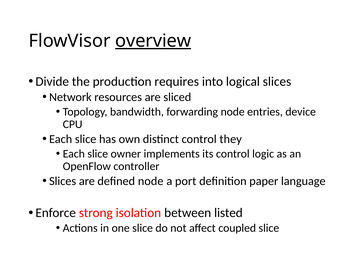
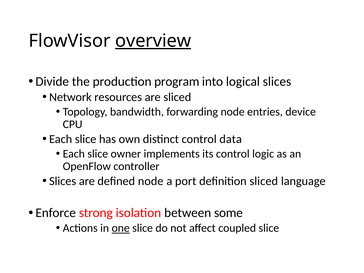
requires: requires -> program (177, 82)
they: they -> data (231, 139)
definition paper: paper -> sliced (264, 181)
listed: listed -> some (228, 213)
one underline: none -> present (121, 228)
